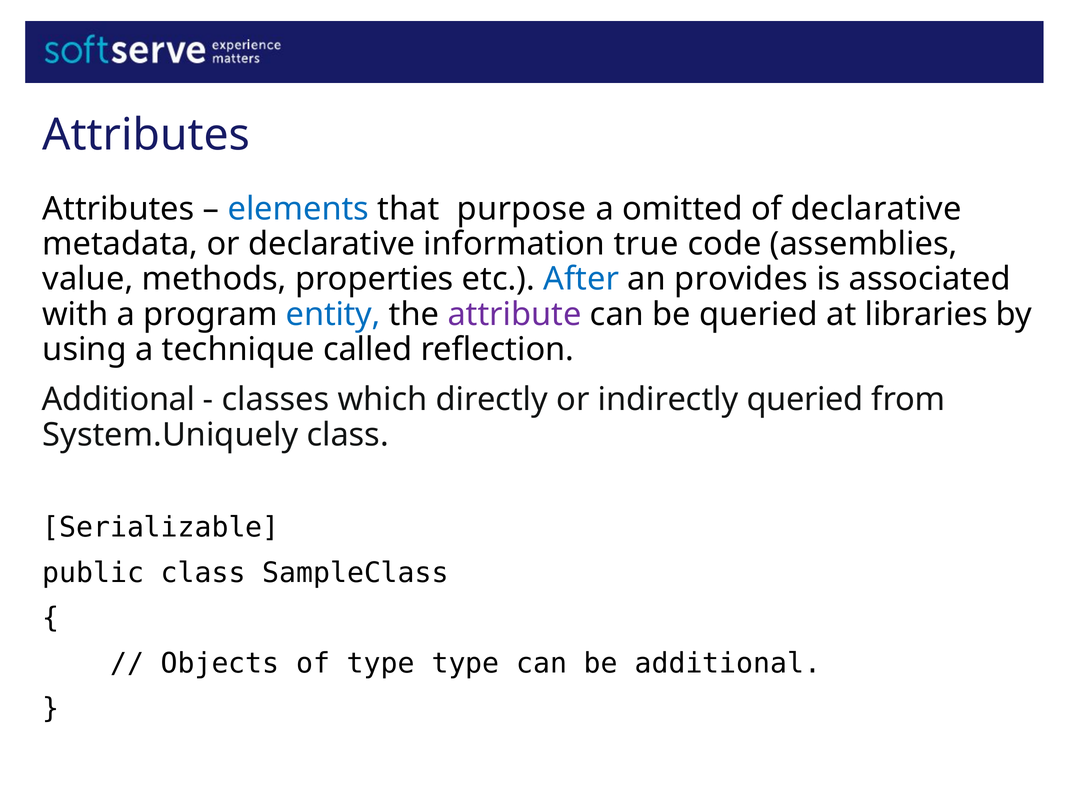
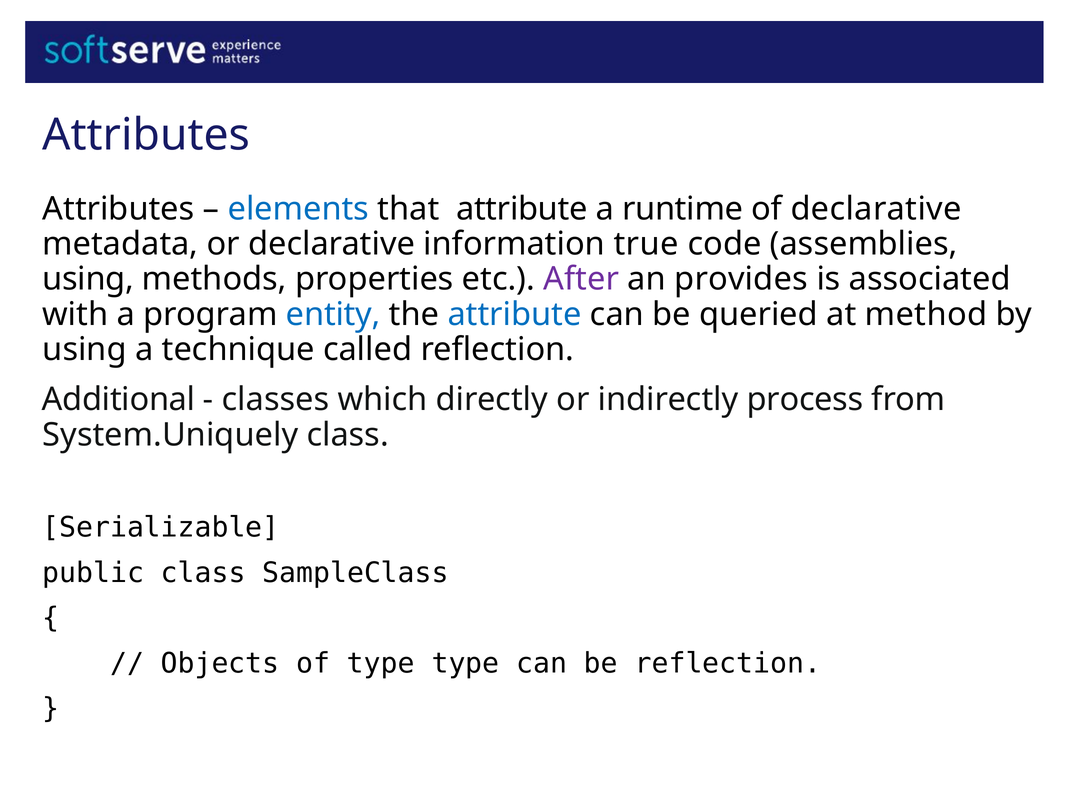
that purpose: purpose -> attribute (522, 209)
omitted: omitted -> runtime (683, 209)
value: value -> using (88, 279)
After colour: blue -> purple (581, 279)
attribute colour: purple -> blue (515, 314)
libraries: libraries -> method (926, 314)
indirectly queried: queried -> process (805, 400)
be additional: additional -> reflection (728, 663)
